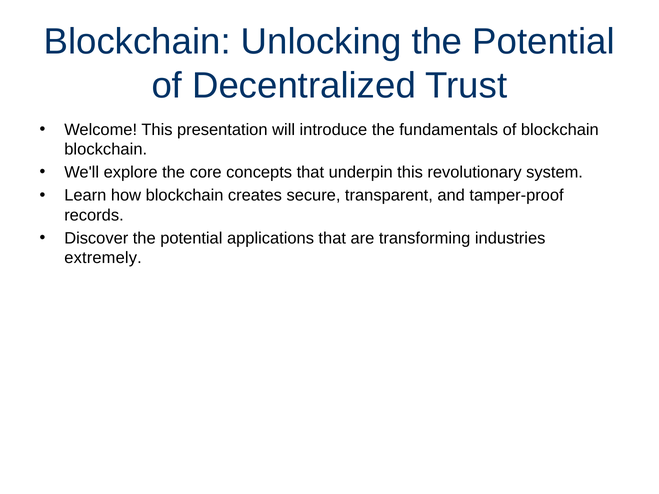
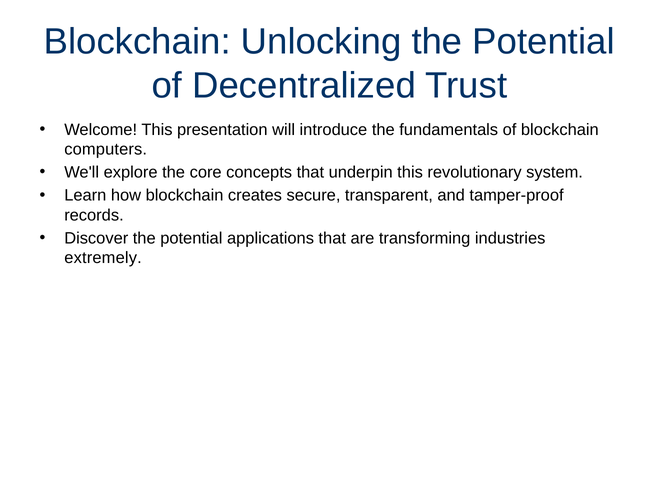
blockchain: blockchain -> computers (106, 149)
